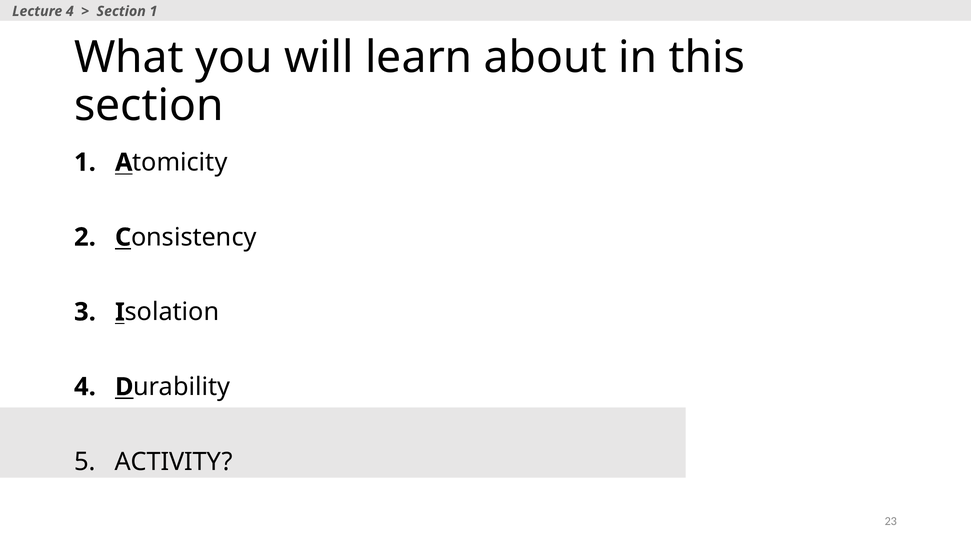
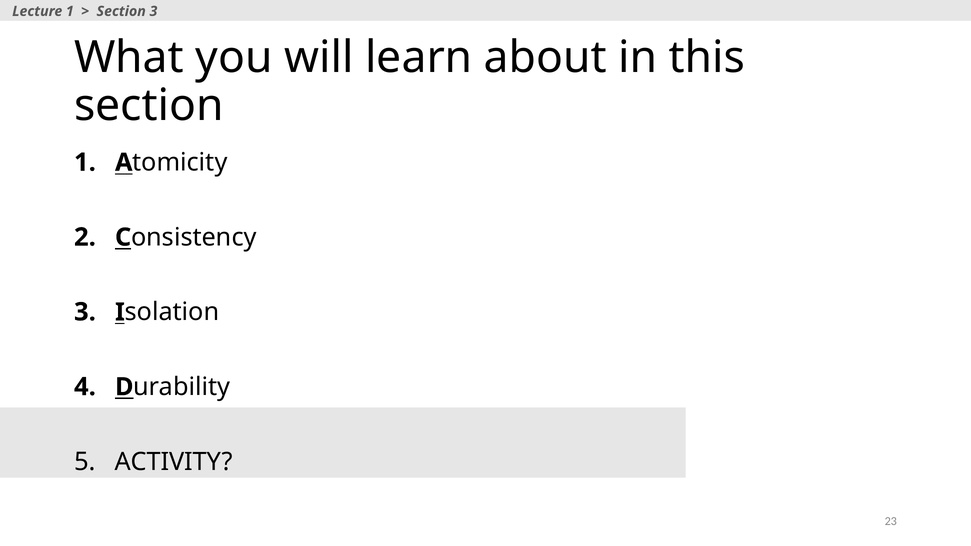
Lecture 4: 4 -> 1 (70, 11)
1: 1 -> 3 (153, 11)
